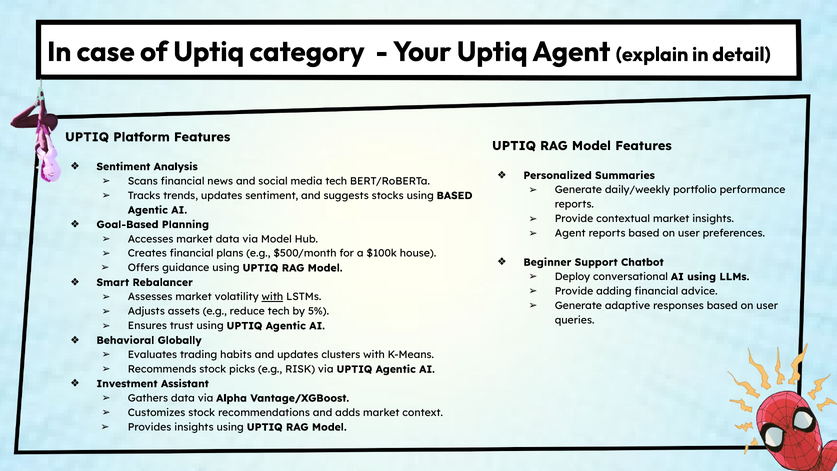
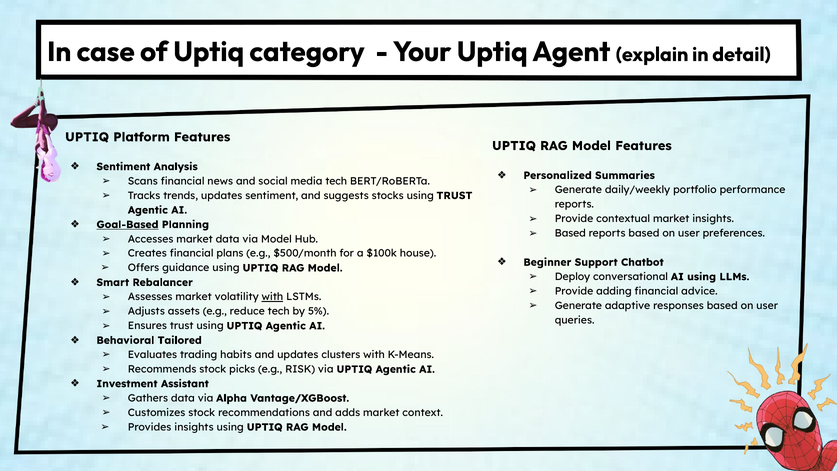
using BASED: BASED -> TRUST (454, 196)
Goal-Based underline: none -> present (127, 225)
Agent: Agent -> Based (570, 233)
Globally: Globally -> Tailored (180, 340)
